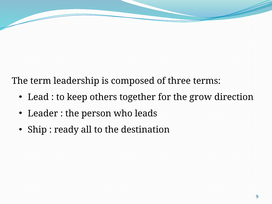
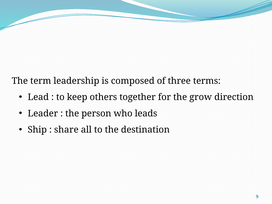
ready: ready -> share (66, 130)
